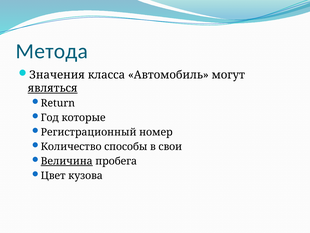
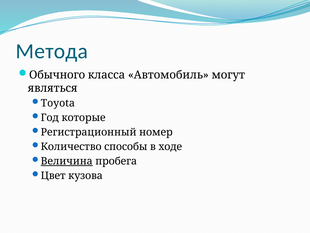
Значения: Значения -> Обычного (57, 75)
являться underline: present -> none (53, 88)
Return: Return -> Toyota (58, 103)
свои: свои -> ходе (170, 146)
